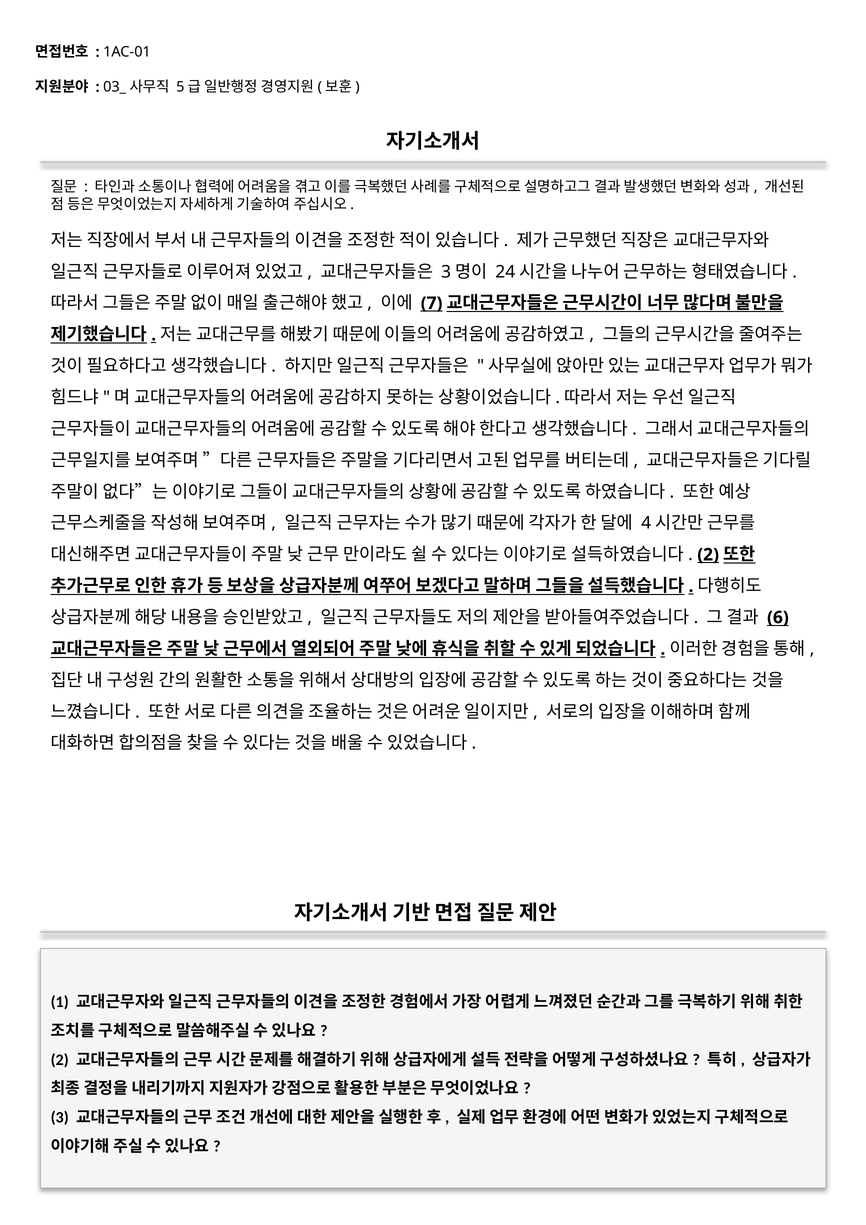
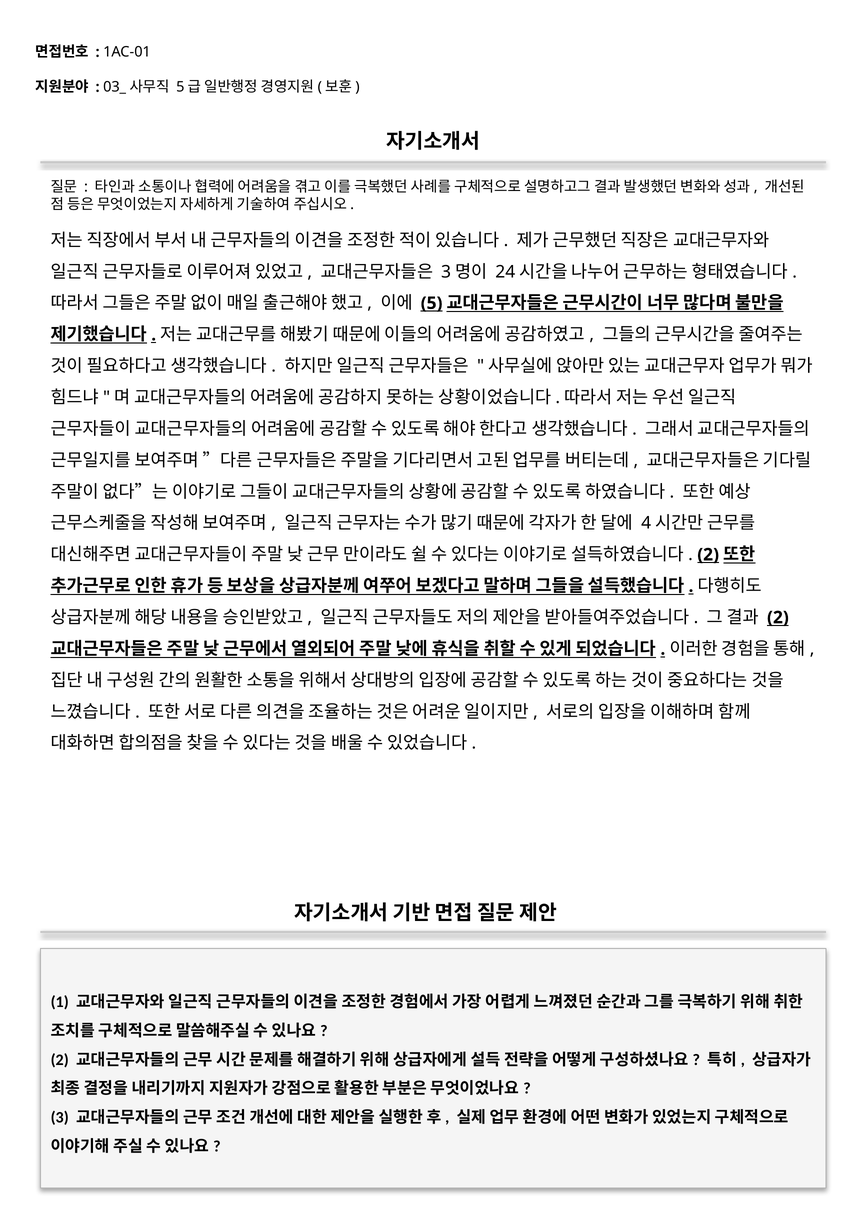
7: 7 -> 5 (432, 303)
6: 6 -> 2 (778, 617)
